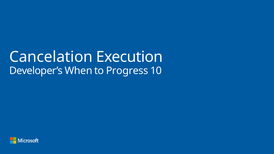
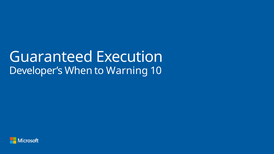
Cancelation: Cancelation -> Guaranteed (51, 57)
Progress: Progress -> Warning (127, 71)
